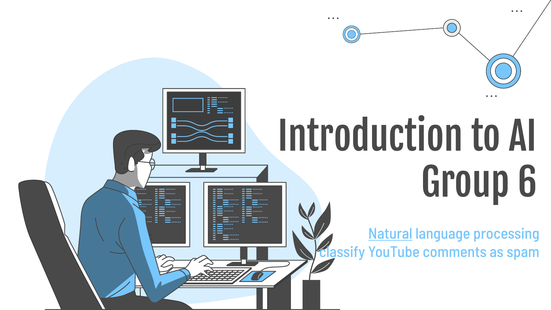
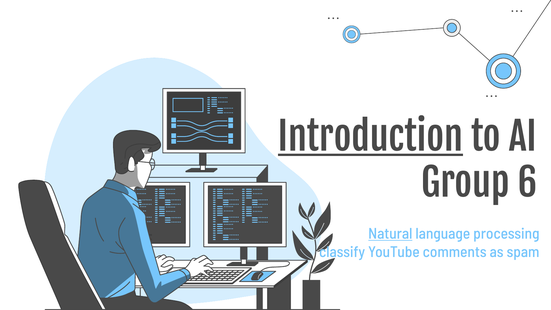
Introduction underline: none -> present (370, 138)
